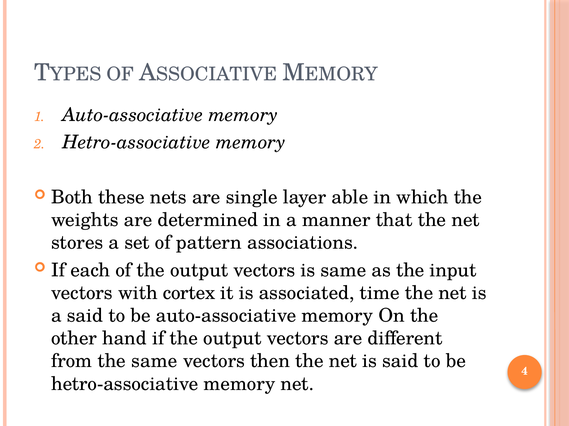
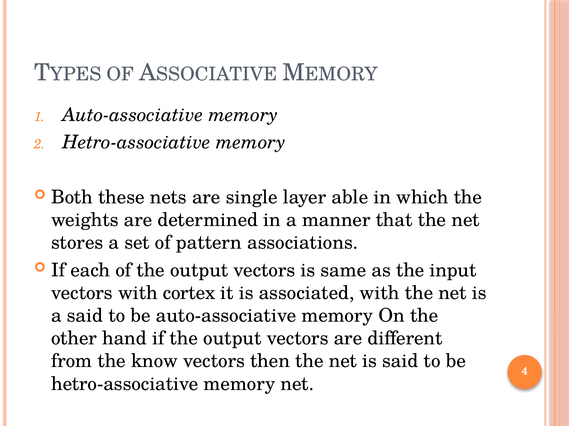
associated time: time -> with (380, 293)
the same: same -> know (154, 362)
